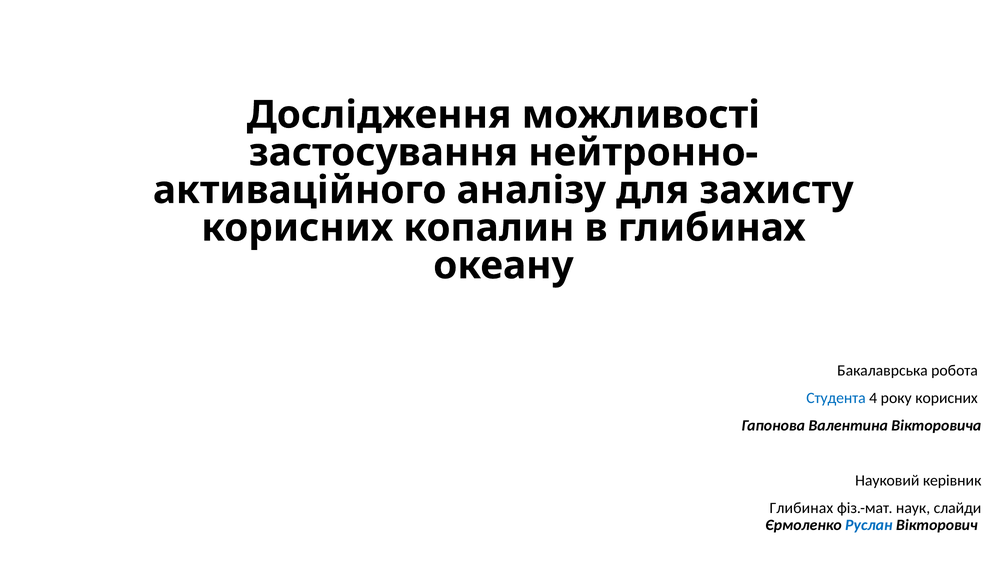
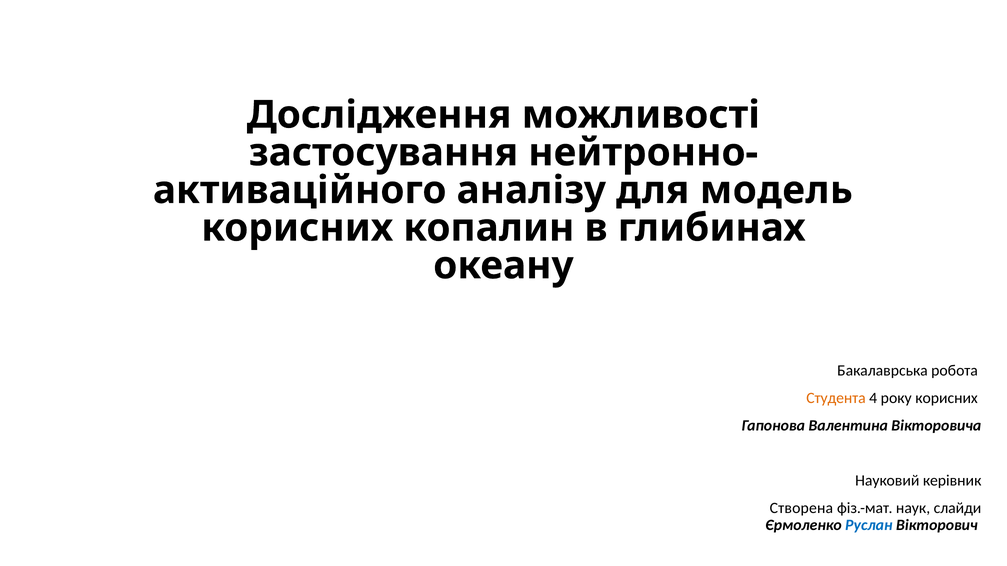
захисту: захисту -> модель (776, 190)
Студента colour: blue -> orange (836, 398)
Глибинах: Глибинах -> Створена (801, 508)
